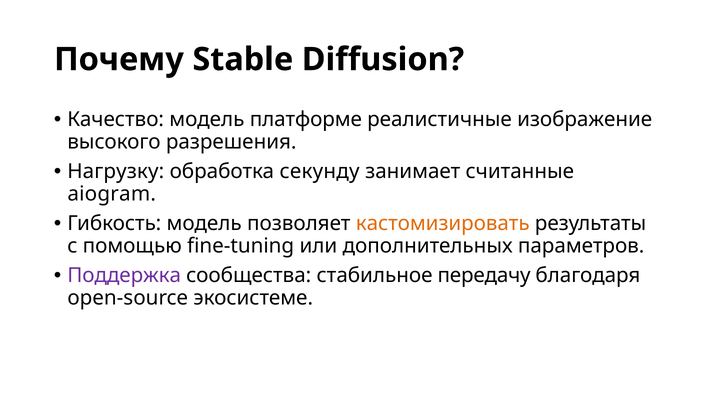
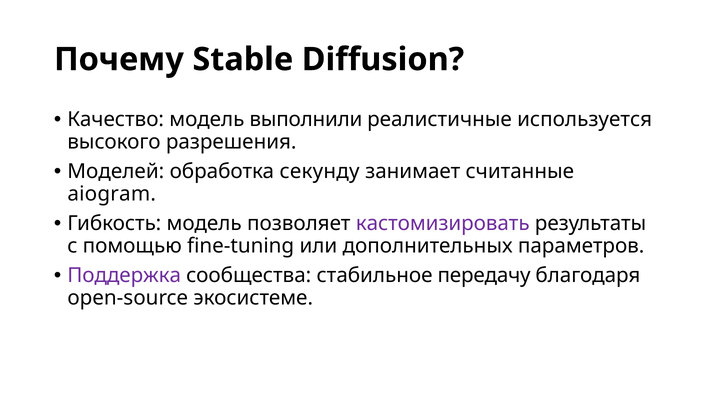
платформе: платформе -> выполнили (306, 120)
изображение: изображение -> используется (585, 120)
Нагрузку: Нагрузку -> Моделей (116, 172)
кастомизировать colour: orange -> purple (443, 224)
